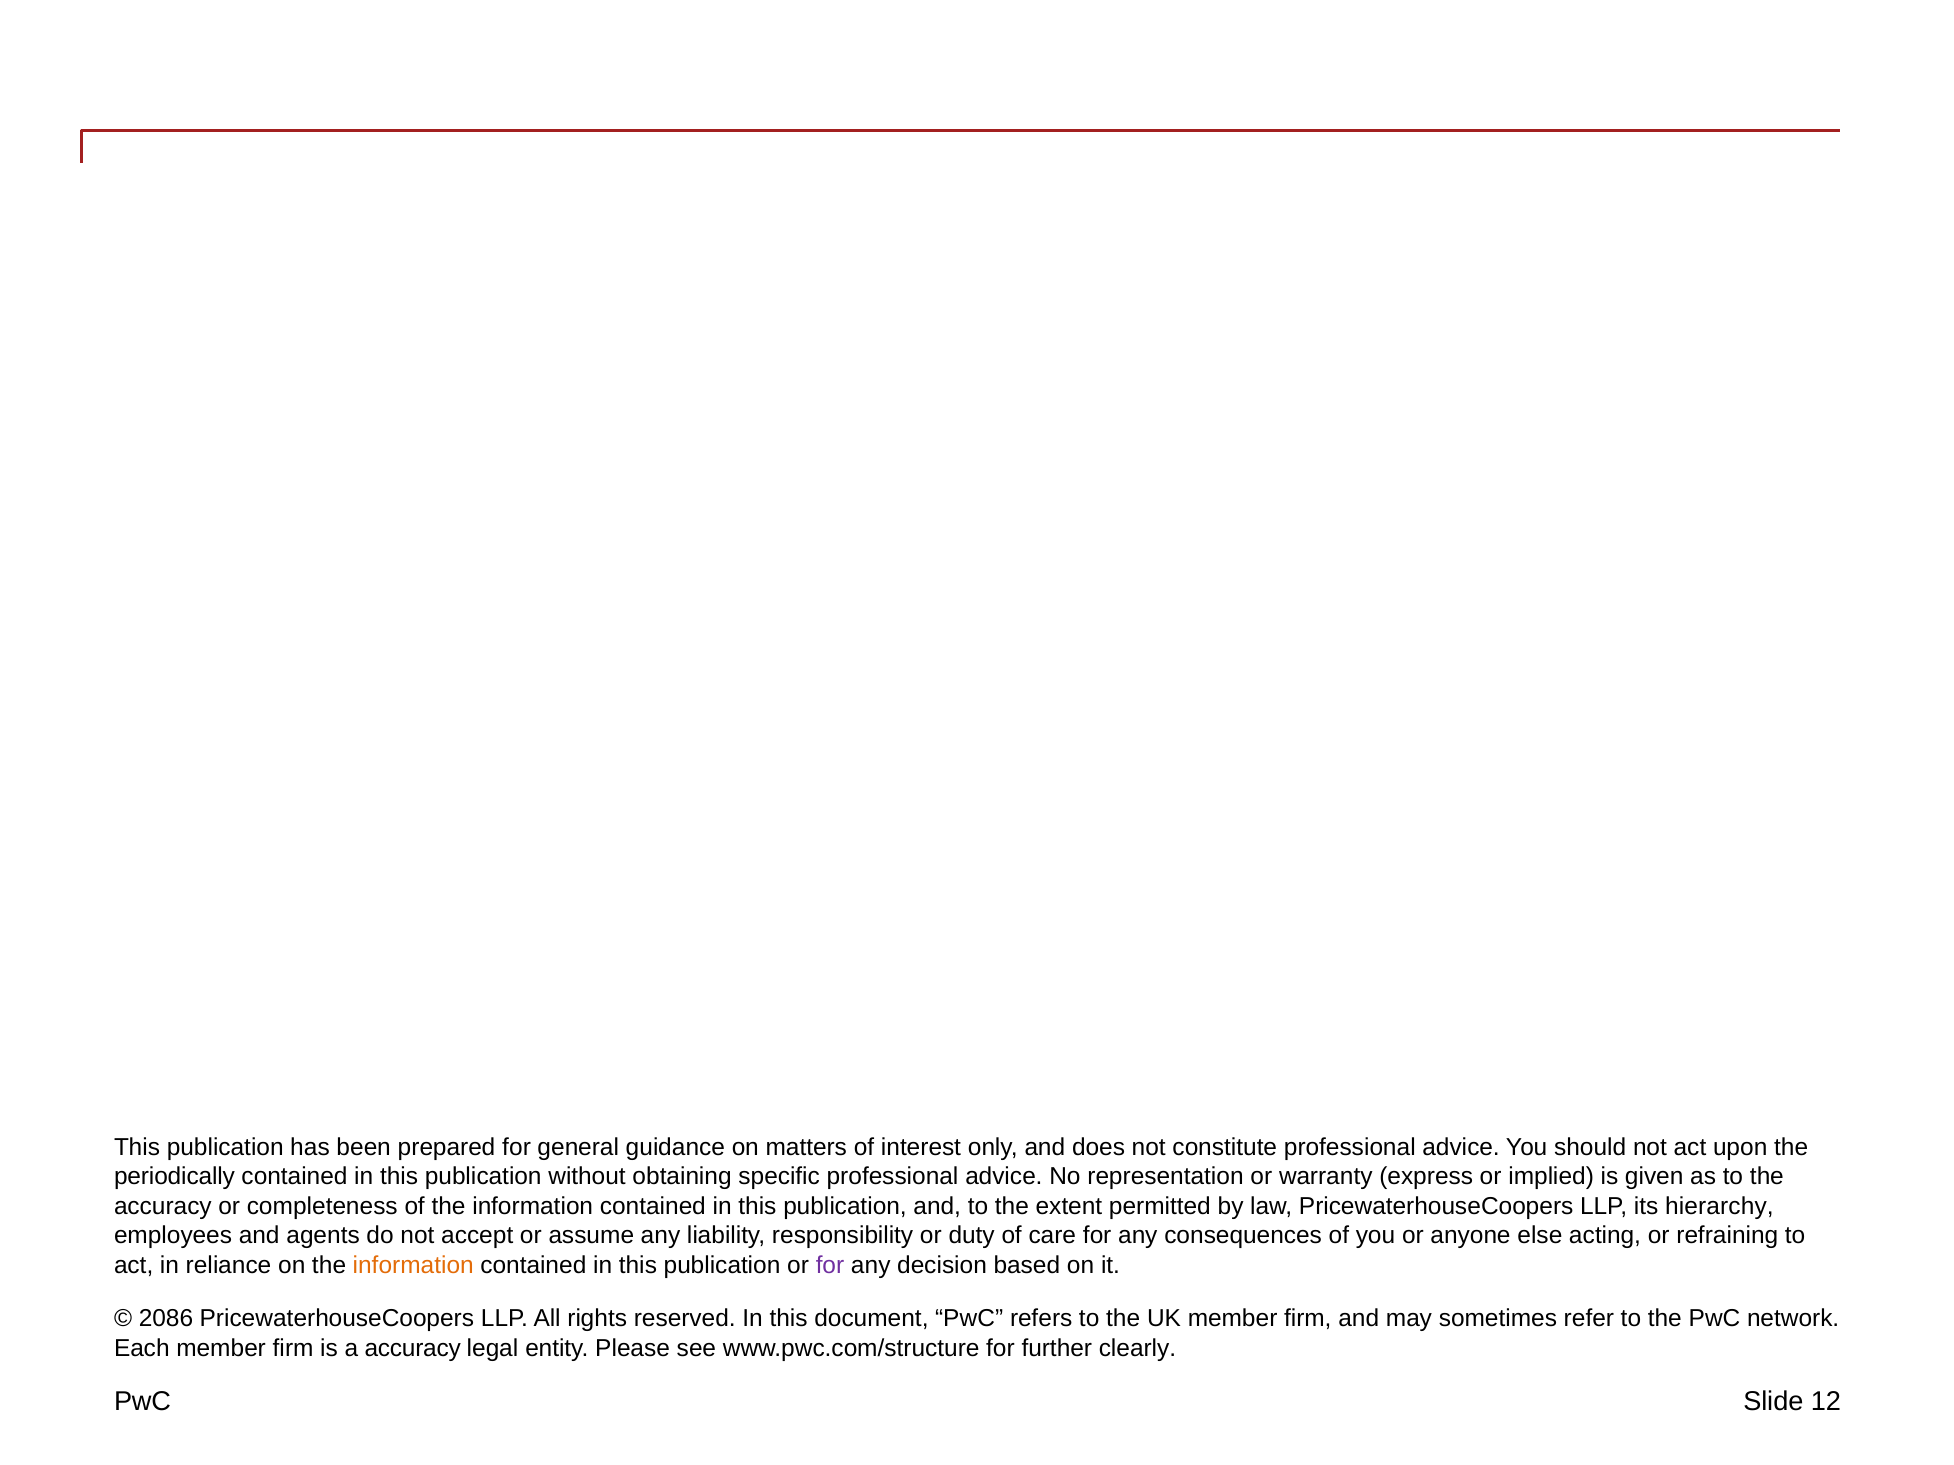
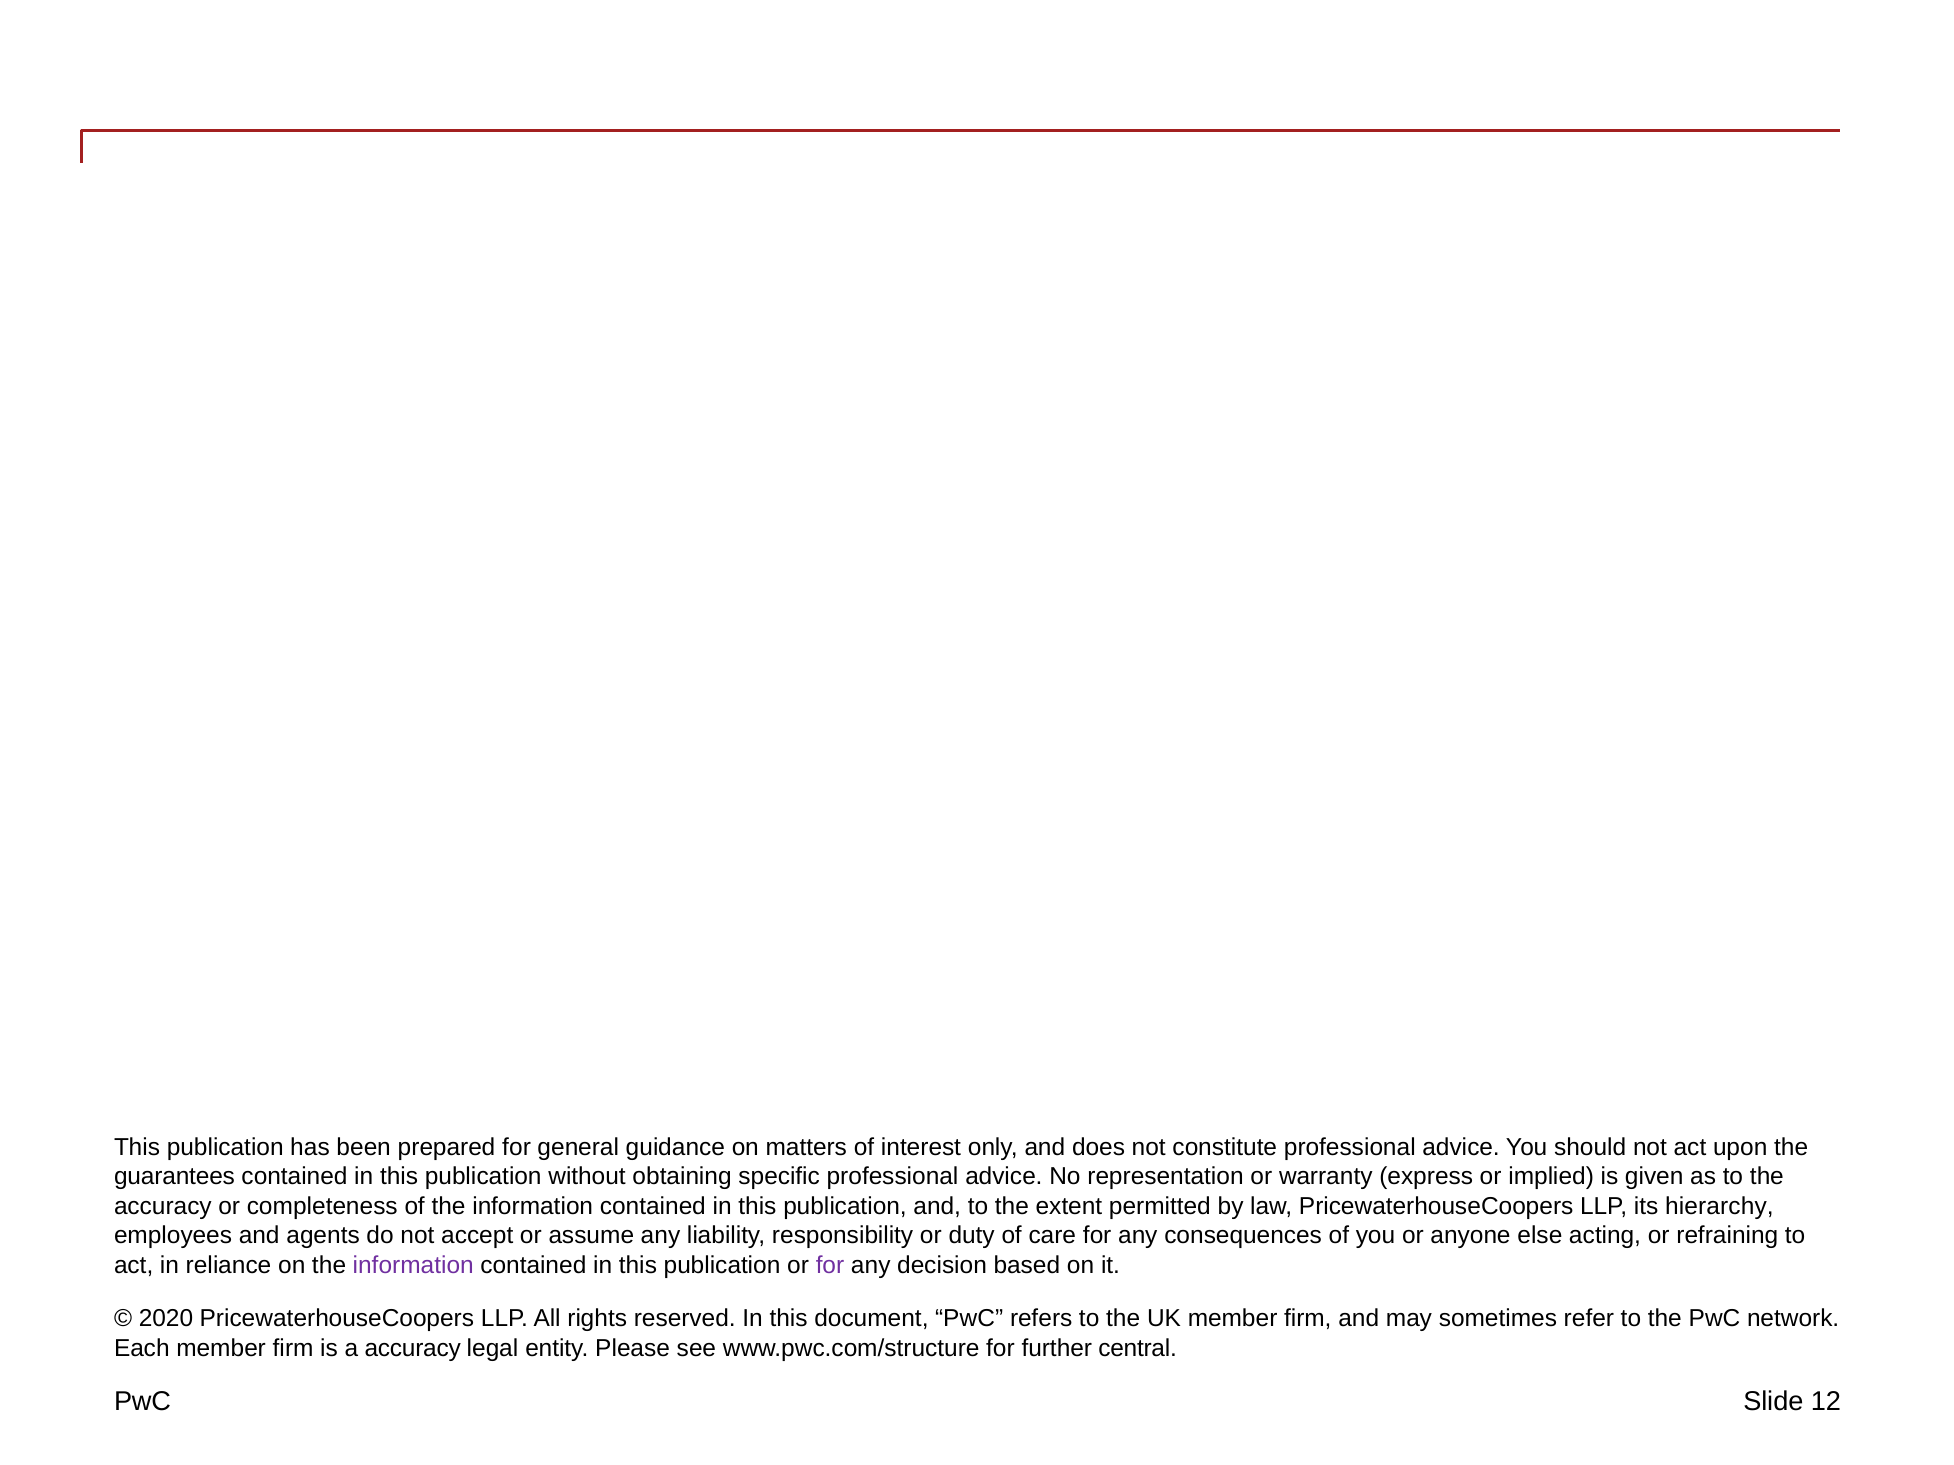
periodically: periodically -> guarantees (174, 1177)
information colour: orange -> purple (413, 1265)
2086: 2086 -> 2020 (166, 1319)
clearly: clearly -> central (1138, 1349)
